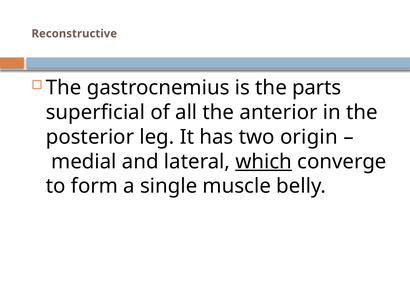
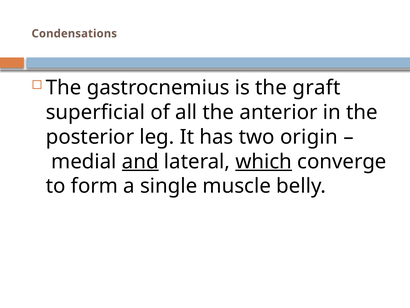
Reconstructive: Reconstructive -> Condensations (74, 34)
parts: parts -> graft (316, 88)
and underline: none -> present (140, 161)
